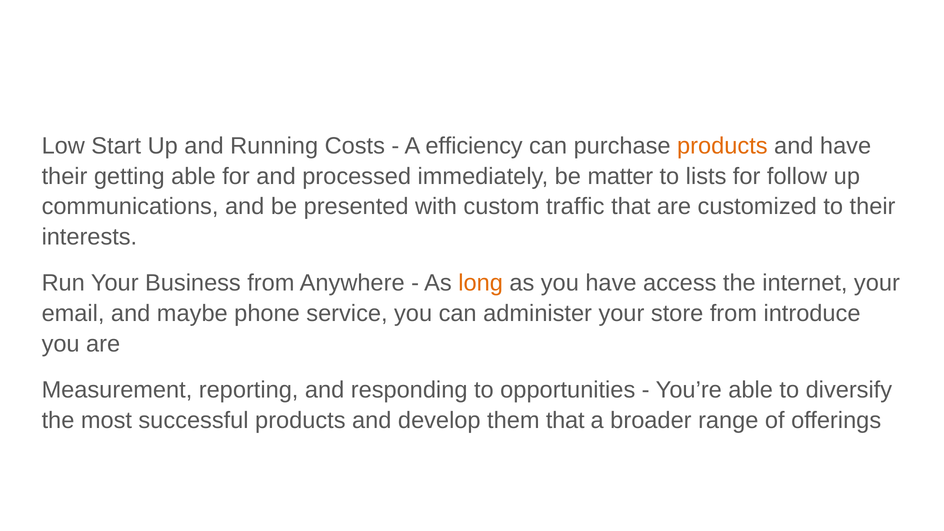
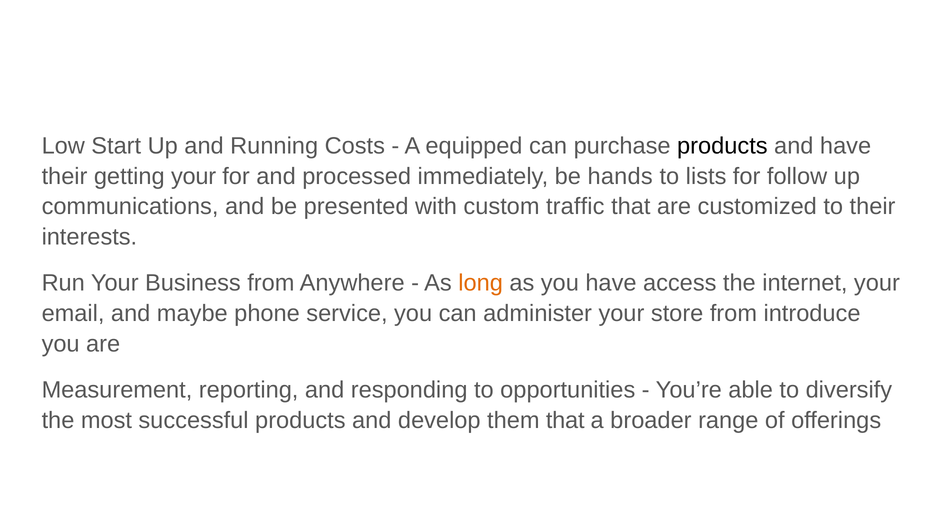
efficiency: efficiency -> equipped (474, 146)
products colour: orange -> black (722, 146)
getting able: able -> your (194, 176)
matter: matter -> hands (620, 176)
